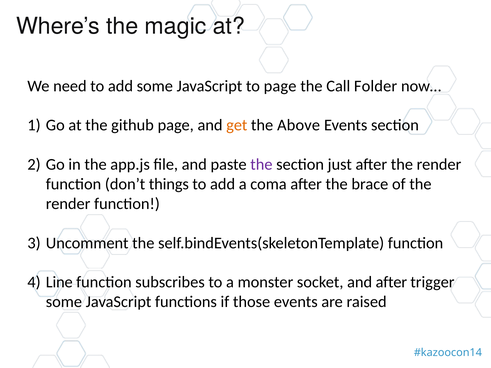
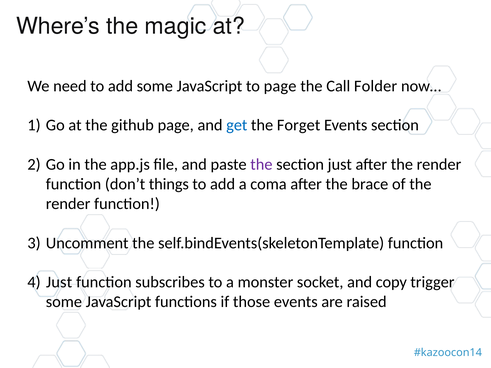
get colour: orange -> blue (237, 125)
Above: Above -> Forget (299, 125)
Line: Line -> Just (59, 282)
and after: after -> copy (391, 282)
